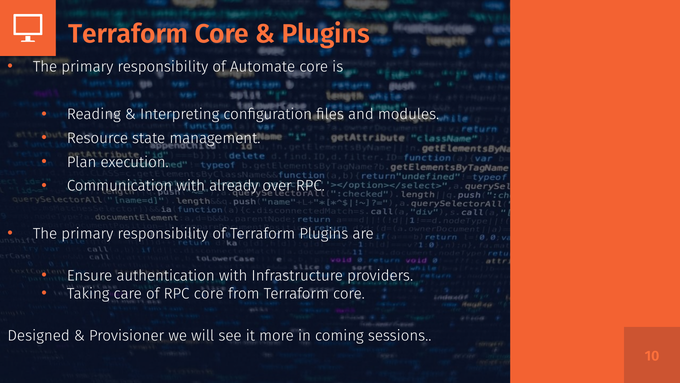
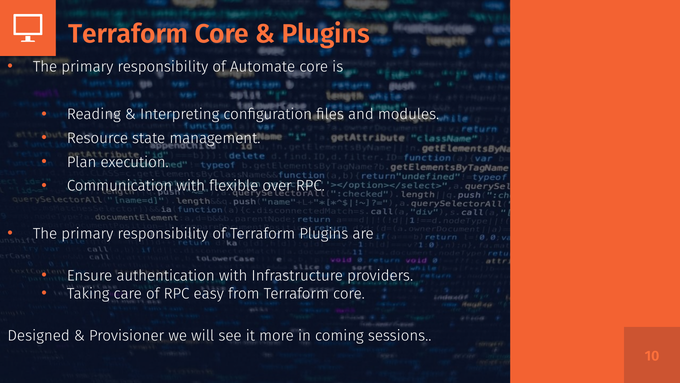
already: already -> flexible (234, 186)
RPC core: core -> easy (209, 293)
